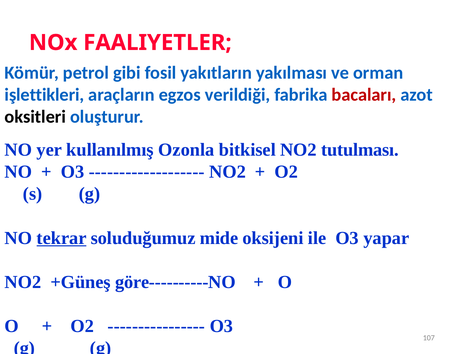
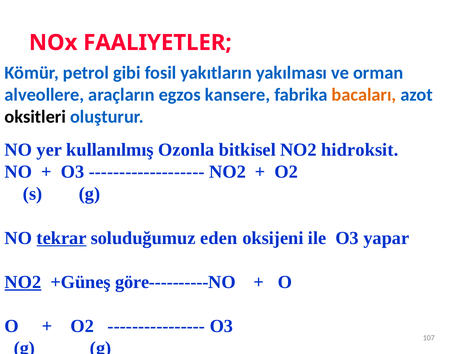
işlettikleri: işlettikleri -> alveollere (44, 95)
verildiği: verildiği -> kansere (238, 95)
bacaları colour: red -> orange (364, 95)
tutulması: tutulması -> hidroksit (360, 150)
mide: mide -> eden (219, 238)
NO2 underline: none -> present (23, 282)
